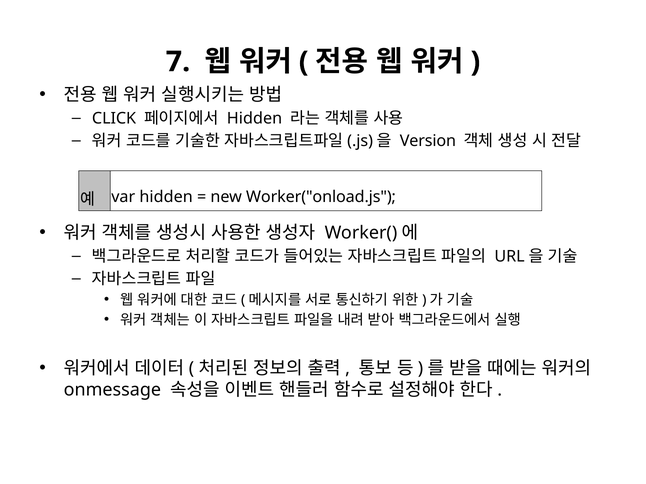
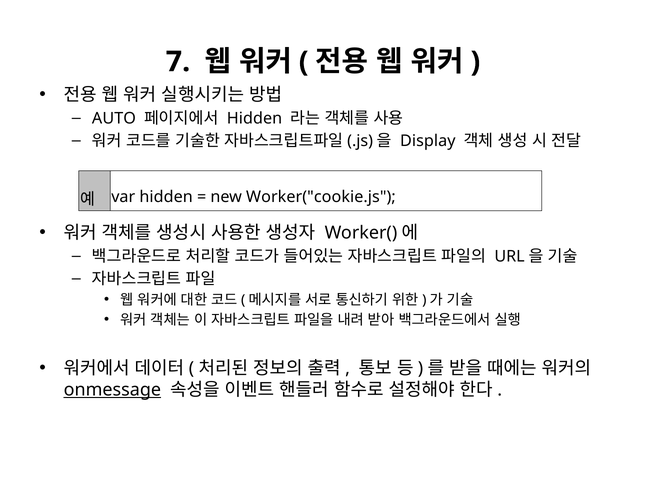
CLICK: CLICK -> AUTO (114, 118)
Version: Version -> Display (428, 141)
Worker("onload.js: Worker("onload.js -> Worker("cookie.js (321, 197)
onmessage underline: none -> present (112, 390)
